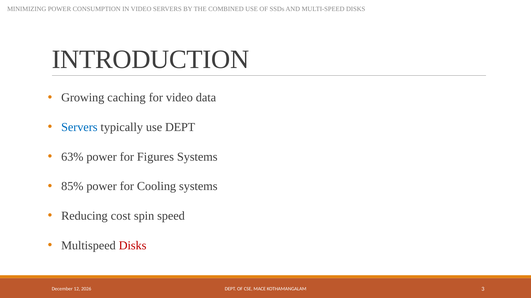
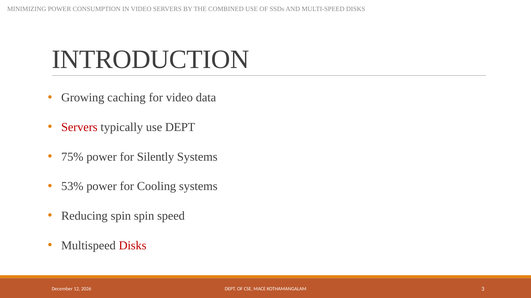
Servers colour: blue -> red (79, 127)
63%: 63% -> 75% (72, 157)
Figures: Figures -> Silently (156, 157)
85%: 85% -> 53% (72, 187)
Reducing cost: cost -> spin (121, 216)
